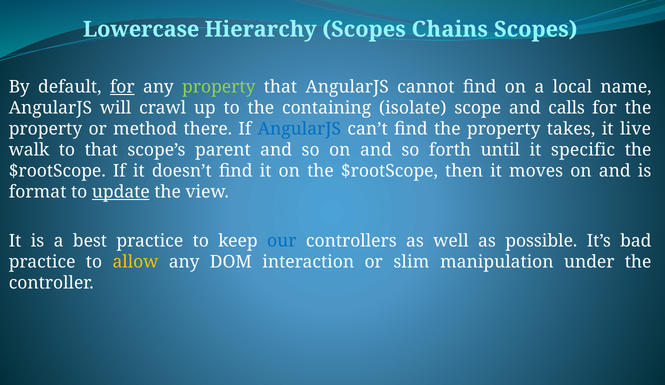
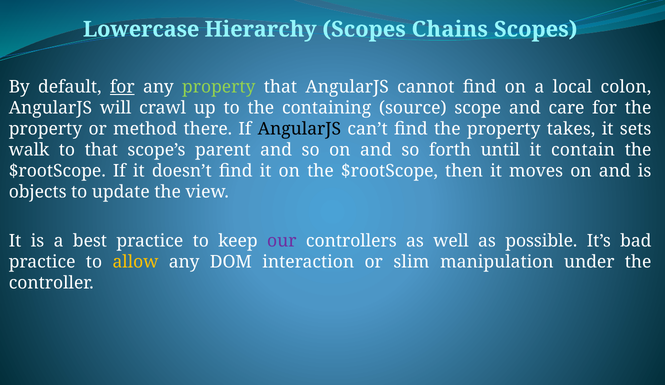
name: name -> colon (626, 87)
isolate: isolate -> source (413, 108)
calls: calls -> care (567, 108)
AngularJS colour: blue -> black (299, 129)
live: live -> sets (636, 129)
specific: specific -> contain (583, 150)
format: format -> objects (38, 192)
update underline: present -> none (121, 192)
our colour: blue -> purple (282, 241)
